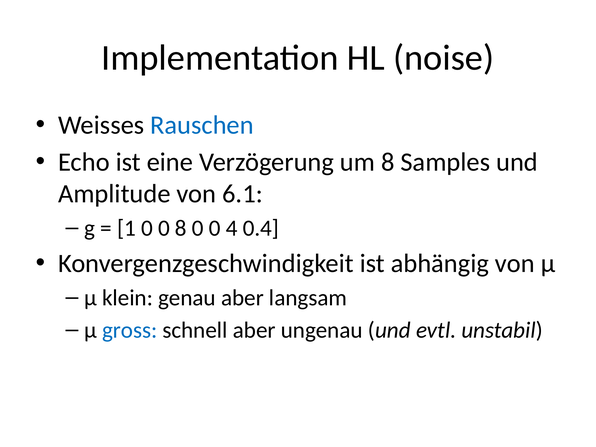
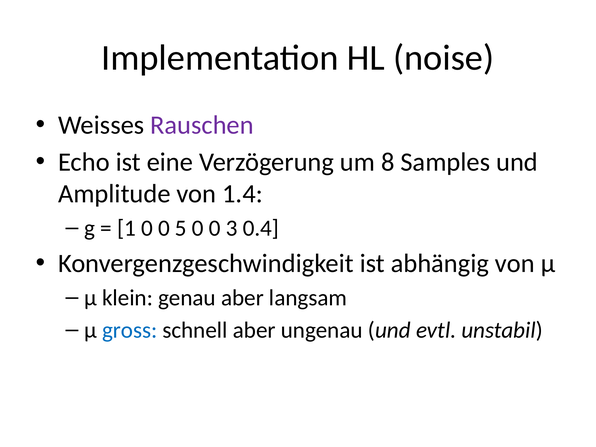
Rauschen colour: blue -> purple (202, 125)
6.1: 6.1 -> 1.4 (243, 194)
0 8: 8 -> 5 (181, 228)
4: 4 -> 3 (232, 228)
